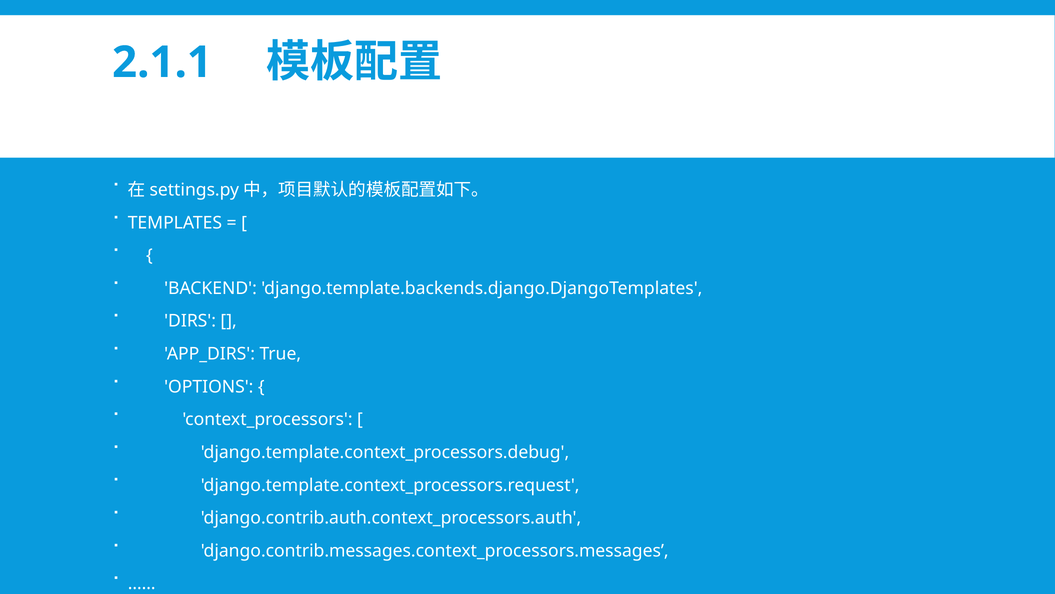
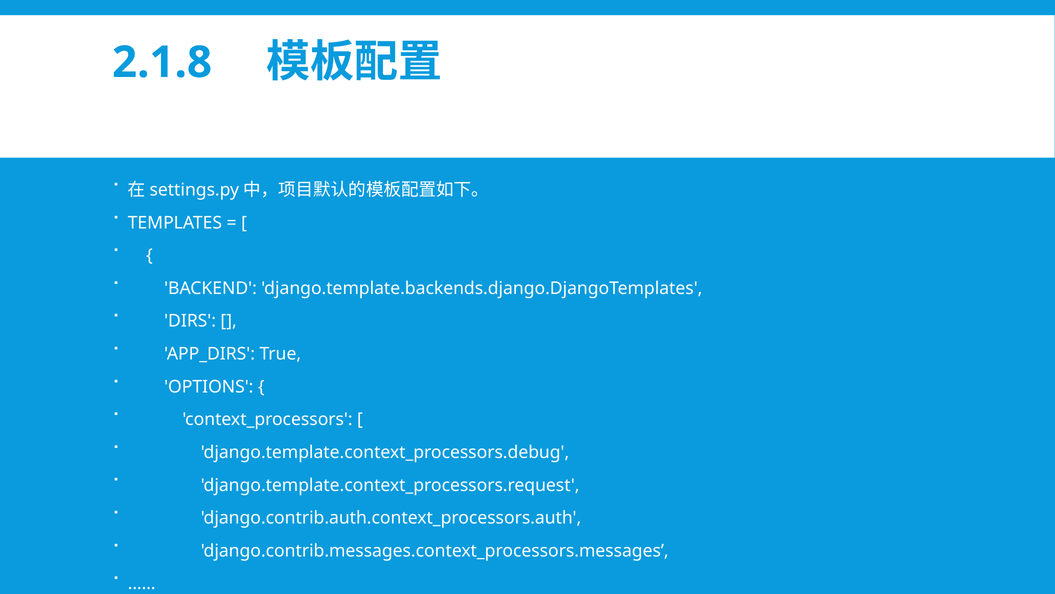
2.1.1: 2.1.1 -> 2.1.8 (162, 62)
